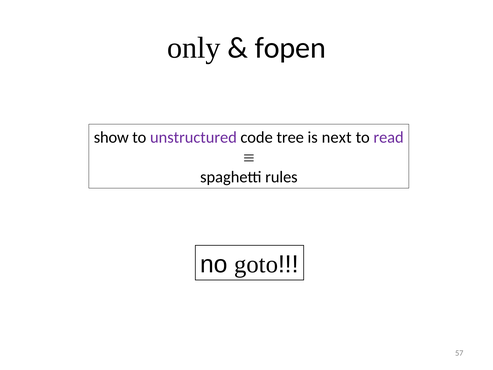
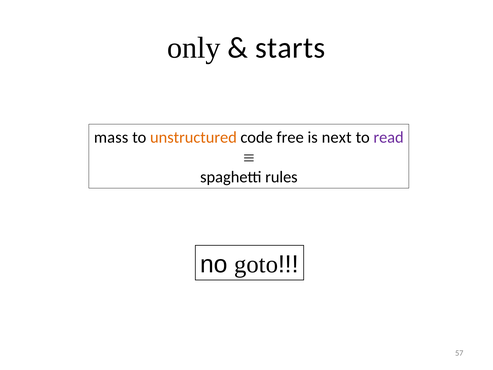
fopen: fopen -> starts (290, 48)
show: show -> mass (111, 137)
unstructured colour: purple -> orange (193, 137)
tree: tree -> free (290, 137)
